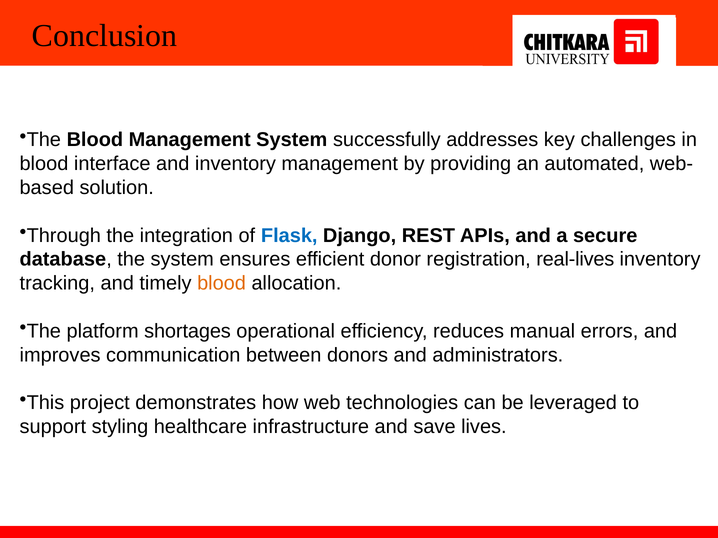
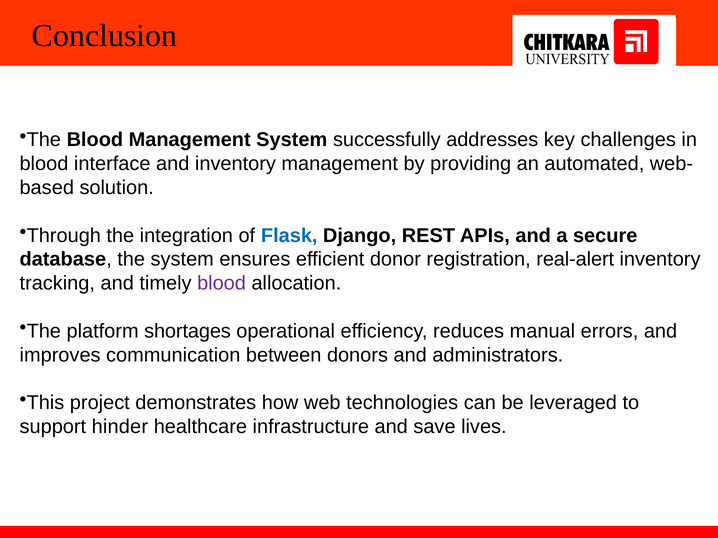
real-lives: real-lives -> real-alert (575, 260)
blood colour: orange -> purple (222, 284)
styling: styling -> hinder (120, 427)
